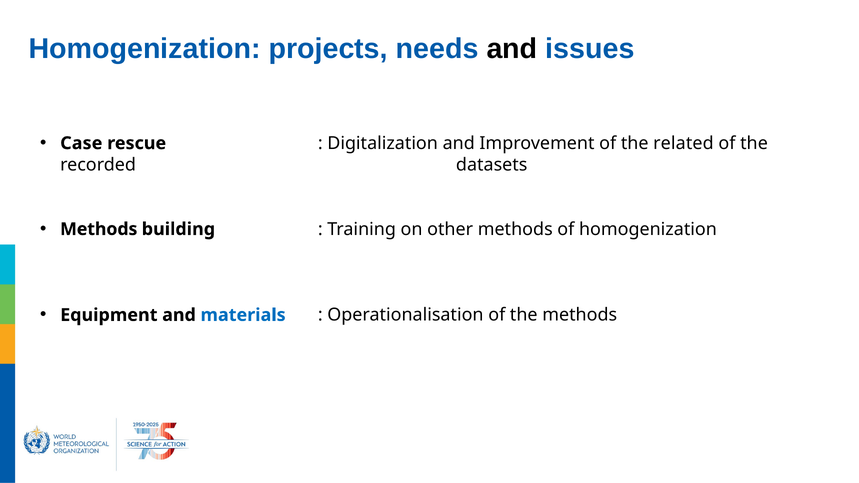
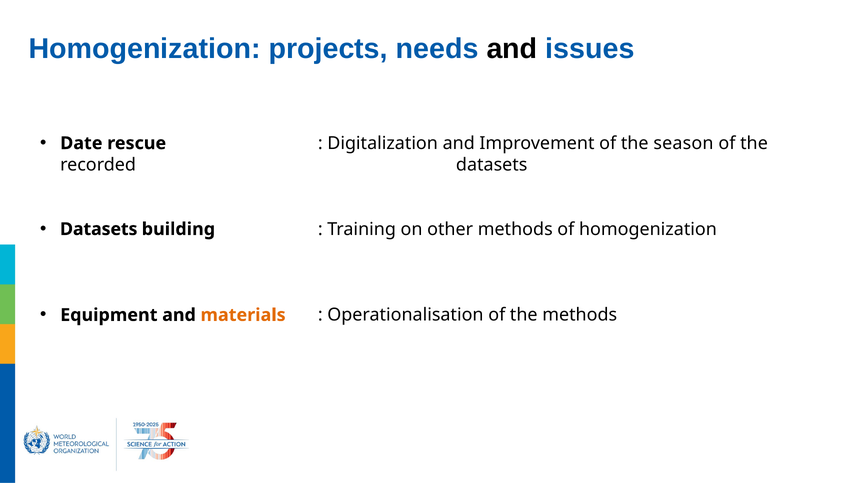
Case: Case -> Date (81, 143)
related: related -> season (683, 143)
Methods: Methods -> Datasets (99, 229)
materials colour: blue -> orange (243, 315)
